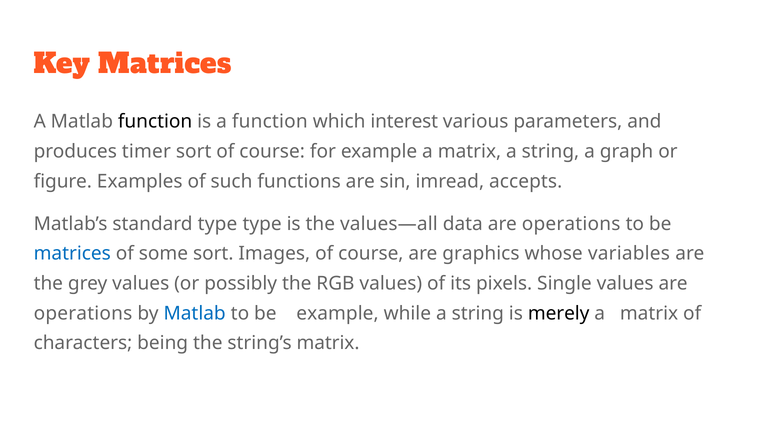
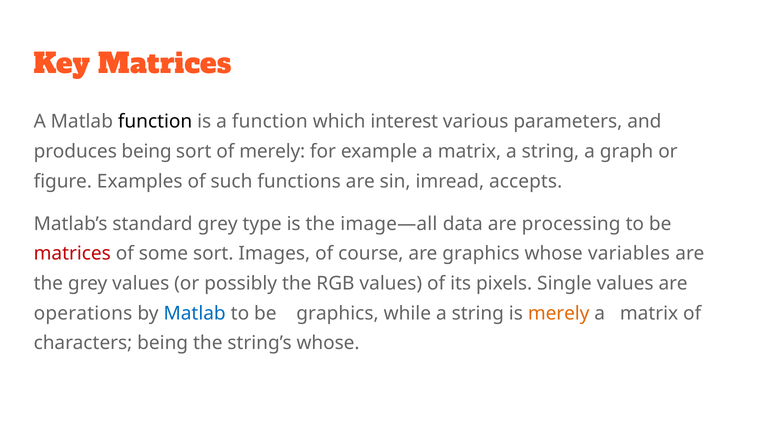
produces timer: timer -> being (147, 152)
sort of course: course -> merely (272, 152)
standard type: type -> grey (218, 224)
values—all: values—all -> image—all (389, 224)
data are operations: operations -> processing (571, 224)
matrices colour: blue -> red (72, 254)
be example: example -> graphics (338, 313)
merely colour: black -> orange (559, 313)
string’s matrix: matrix -> whose (328, 343)
